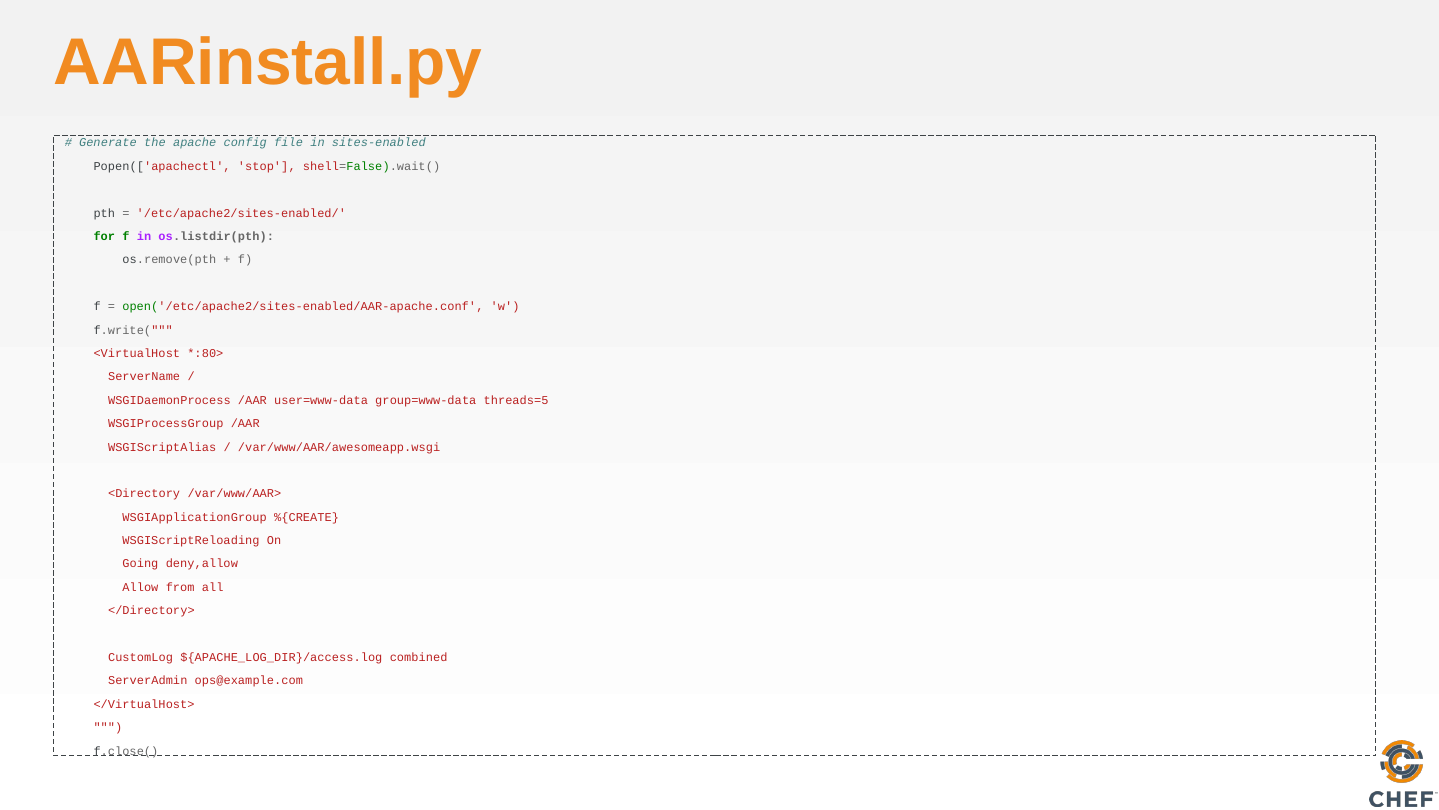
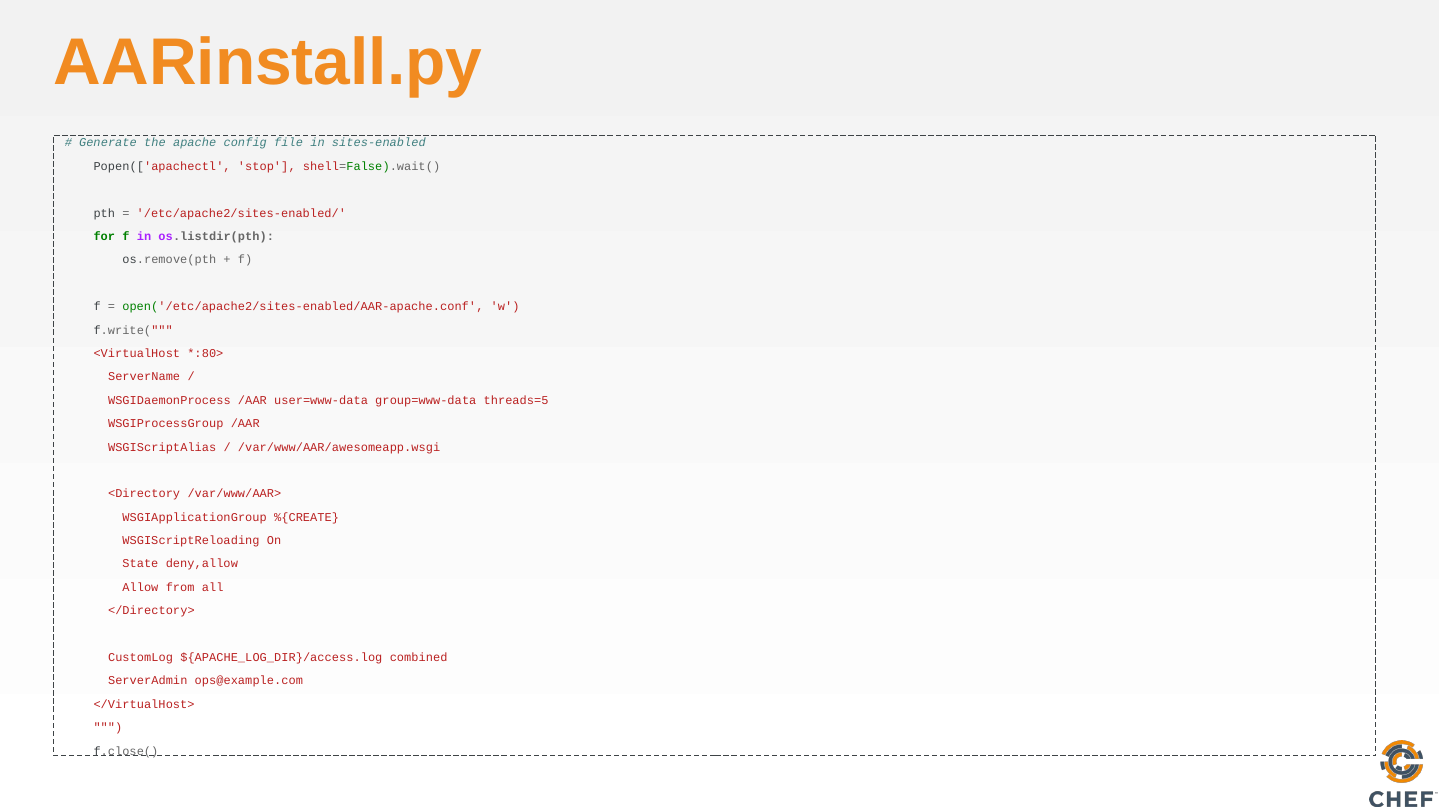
Going: Going -> State (140, 564)
